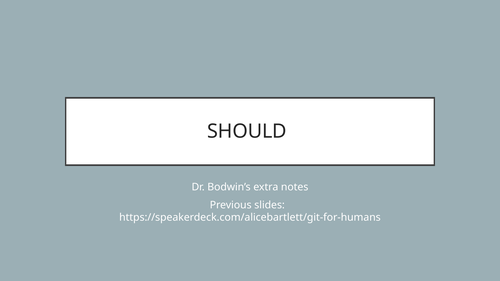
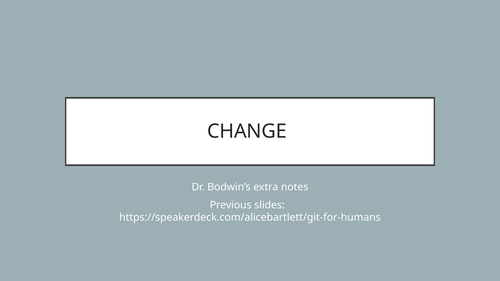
SHOULD: SHOULD -> CHANGE (247, 131)
